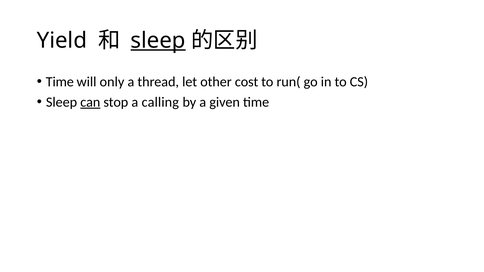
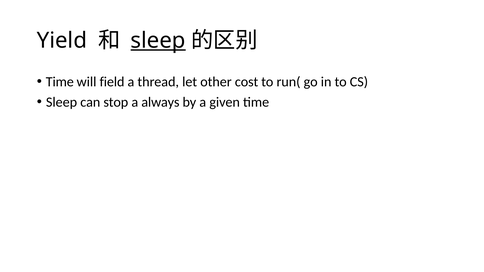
only: only -> field (112, 82)
can underline: present -> none (90, 102)
calling: calling -> always (160, 102)
